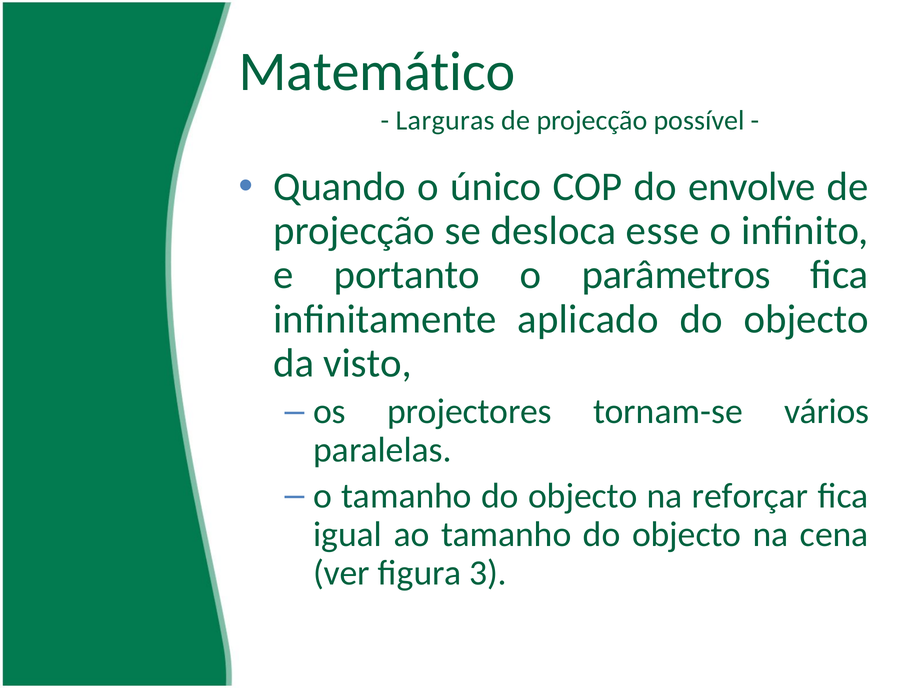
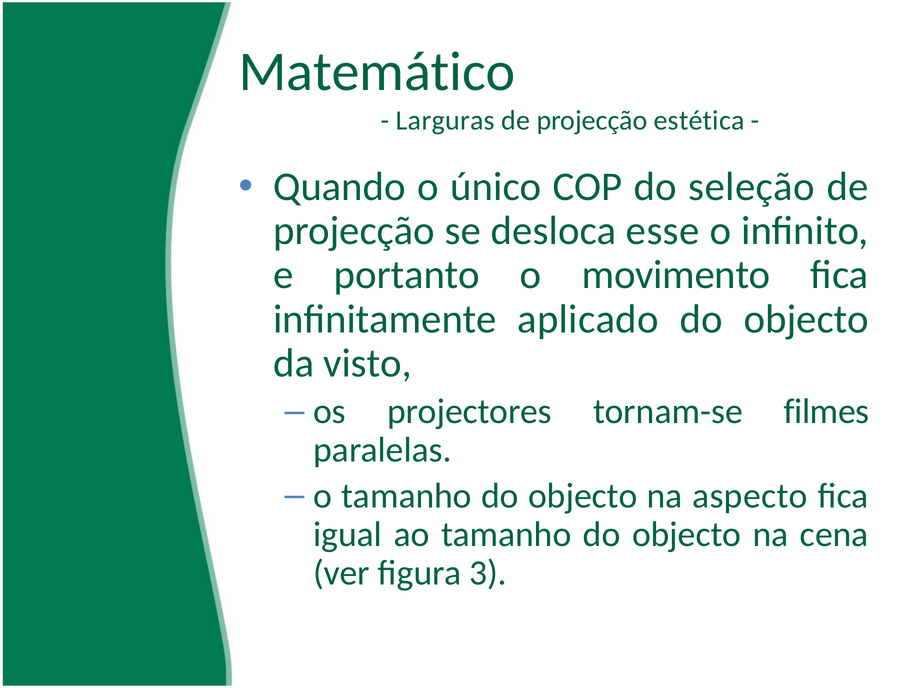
possível: possível -> estética (699, 121)
envolve: envolve -> seleção (751, 187)
parâmetros: parâmetros -> movimento (676, 275)
vários: vários -> filmes (827, 412)
reforçar: reforçar -> aspecto (750, 496)
